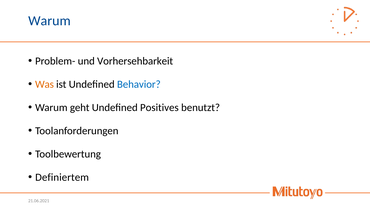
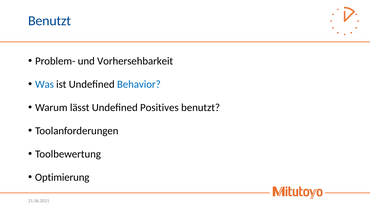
Warum: Warum -> Benutzt (50, 21)
Was colour: orange -> blue (44, 84)
geht: geht -> lässt (80, 108)
Definiertem: Definiertem -> Optimierung (62, 177)
